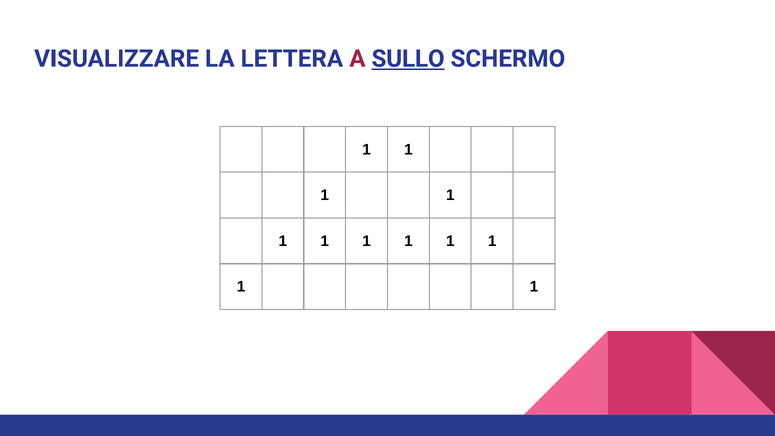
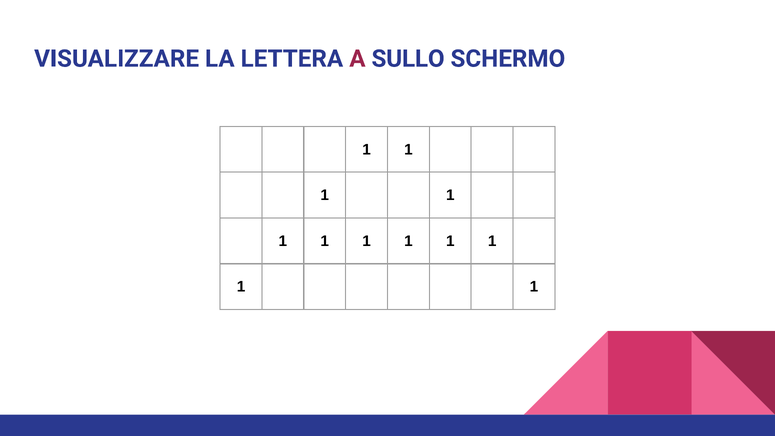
SULLO underline: present -> none (408, 59)
